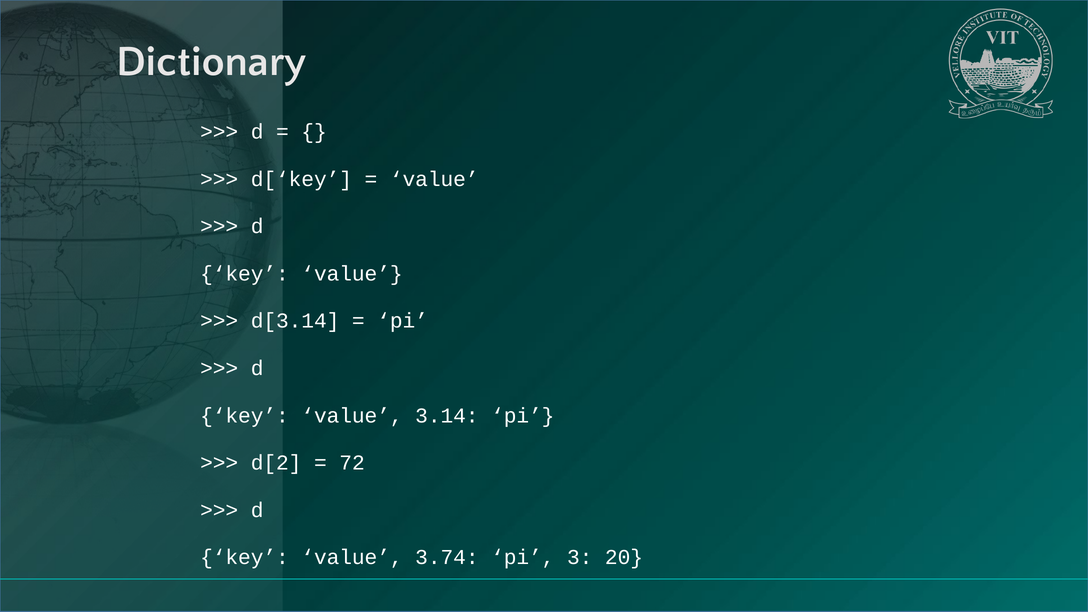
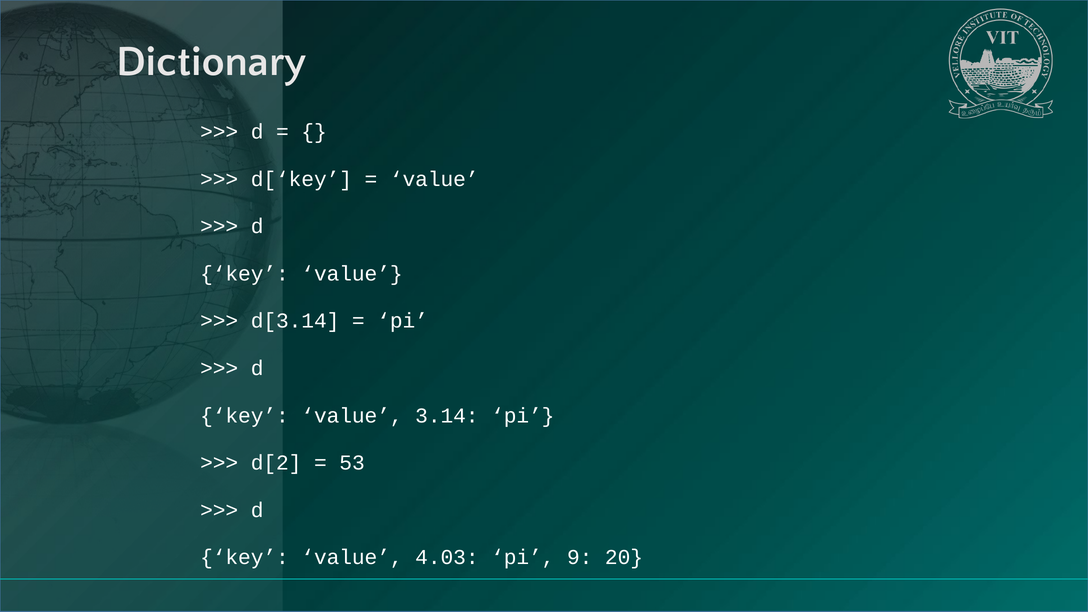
72: 72 -> 53 (352, 463)
3.74: 3.74 -> 4.03 (447, 557)
3: 3 -> 9 (580, 557)
